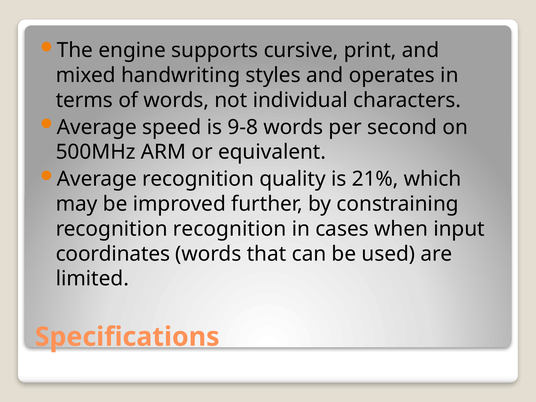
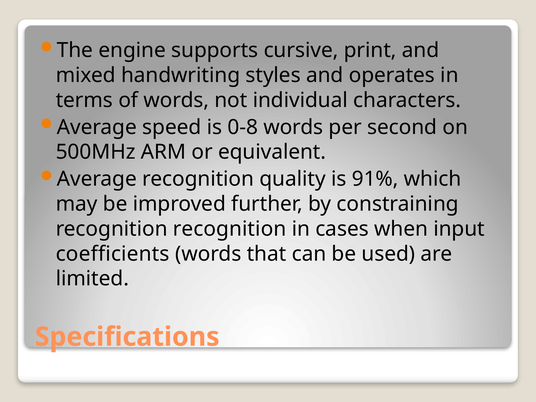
9-8: 9-8 -> 0-8 (243, 127)
21%: 21% -> 91% (375, 179)
coordinates: coordinates -> coefficients (113, 254)
